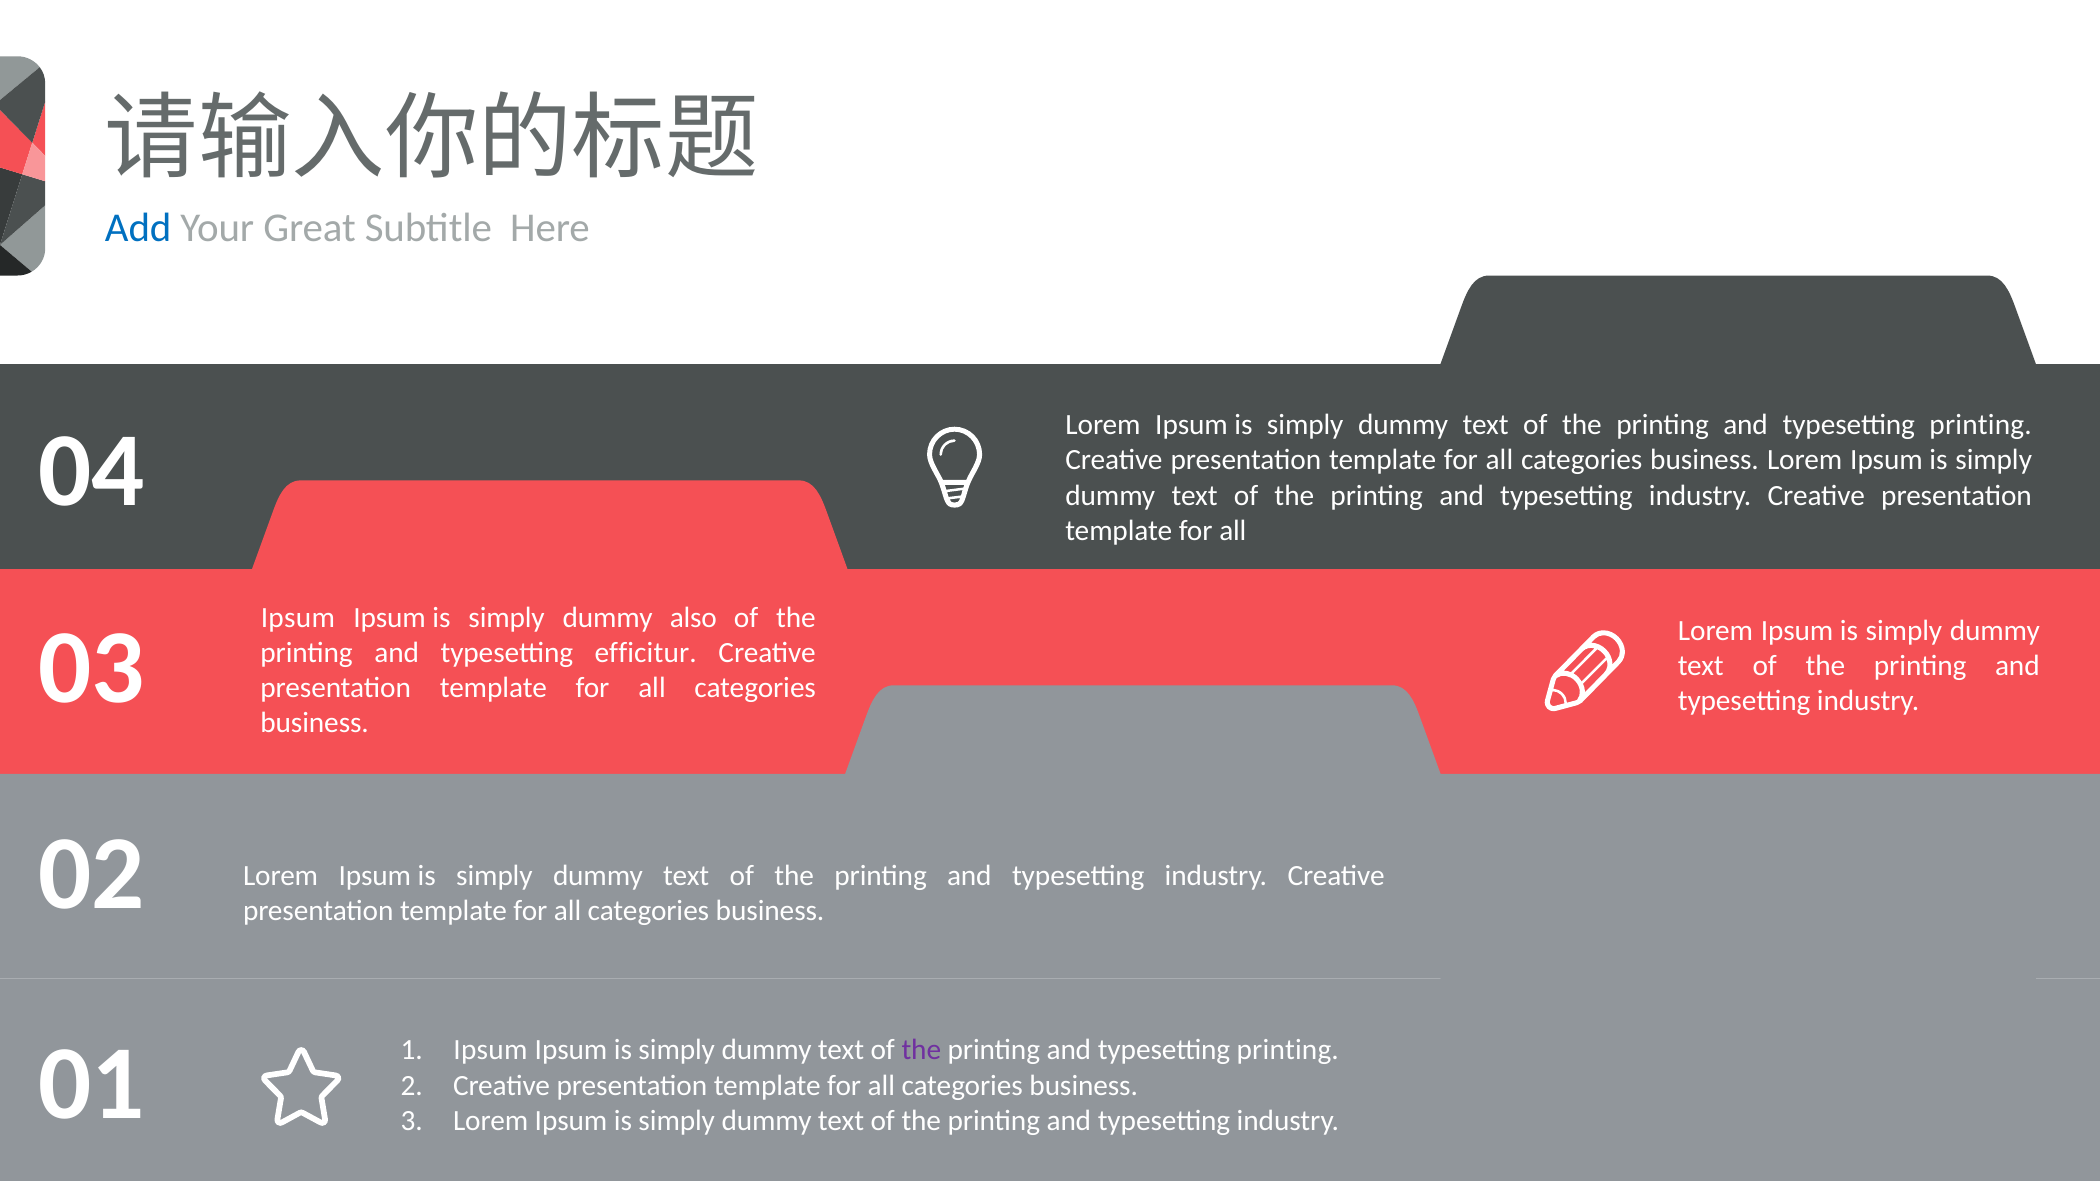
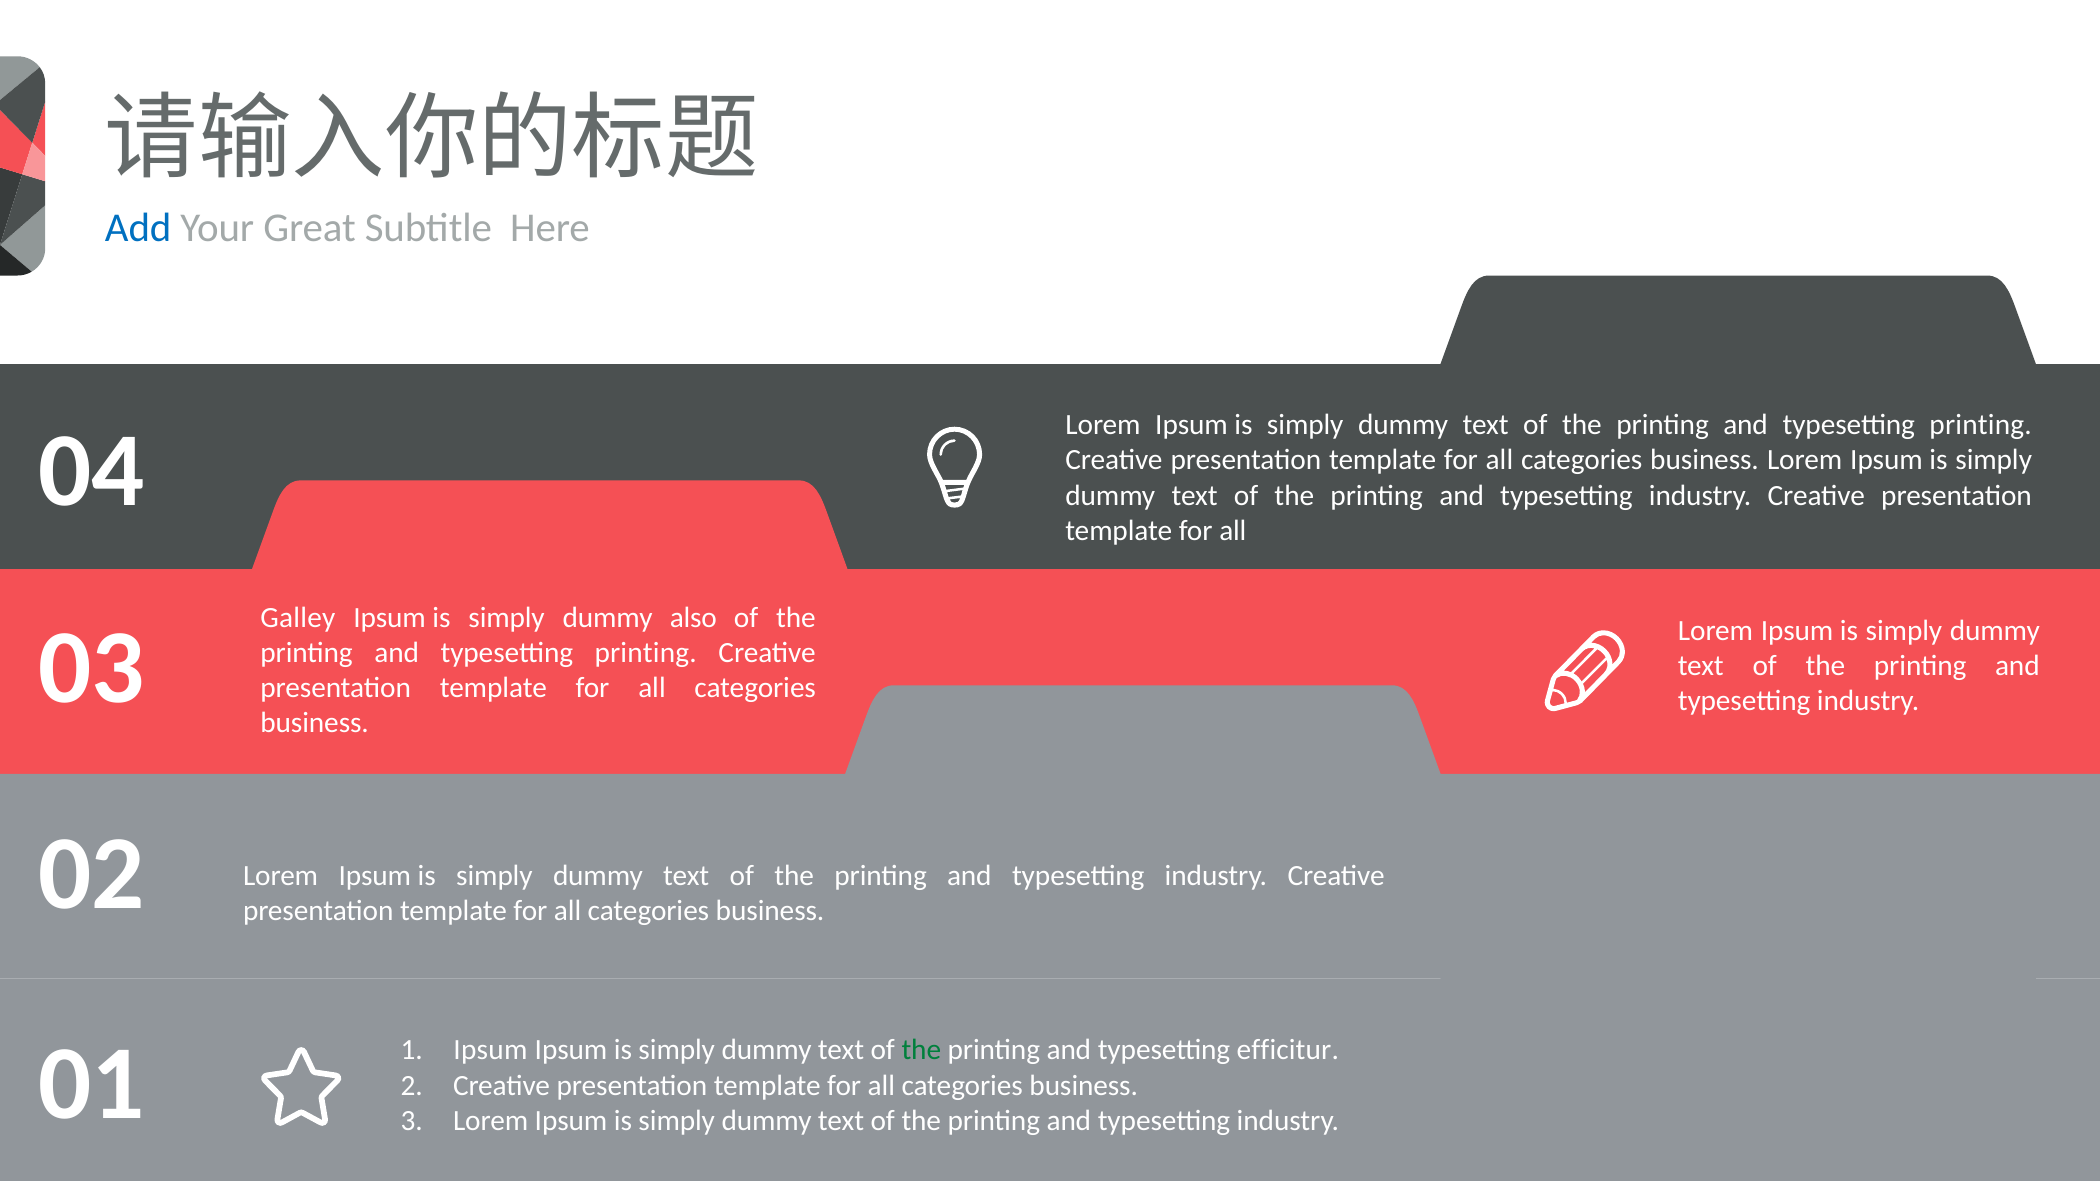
Ipsum: Ipsum -> Galley (298, 618)
efficitur: efficitur -> printing (646, 653)
the colour: purple -> green (921, 1051)
printing: printing -> efficitur (1288, 1051)
